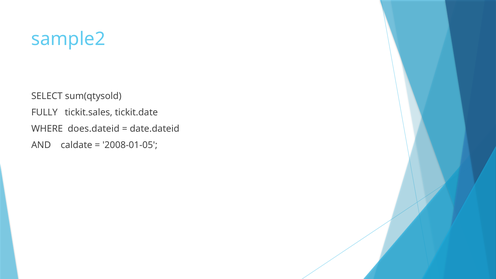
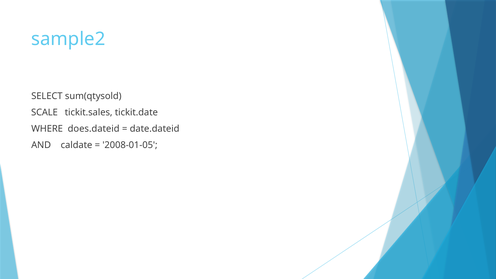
FULLY: FULLY -> SCALE (44, 112)
